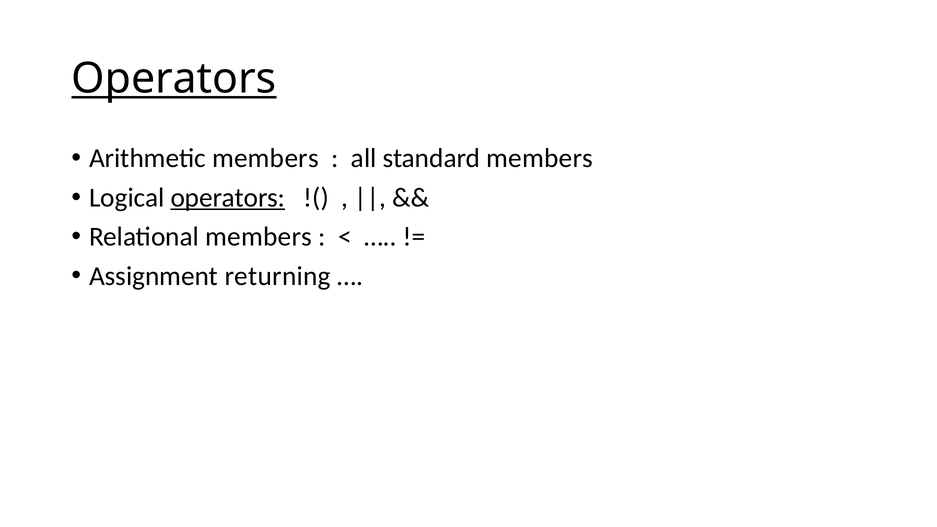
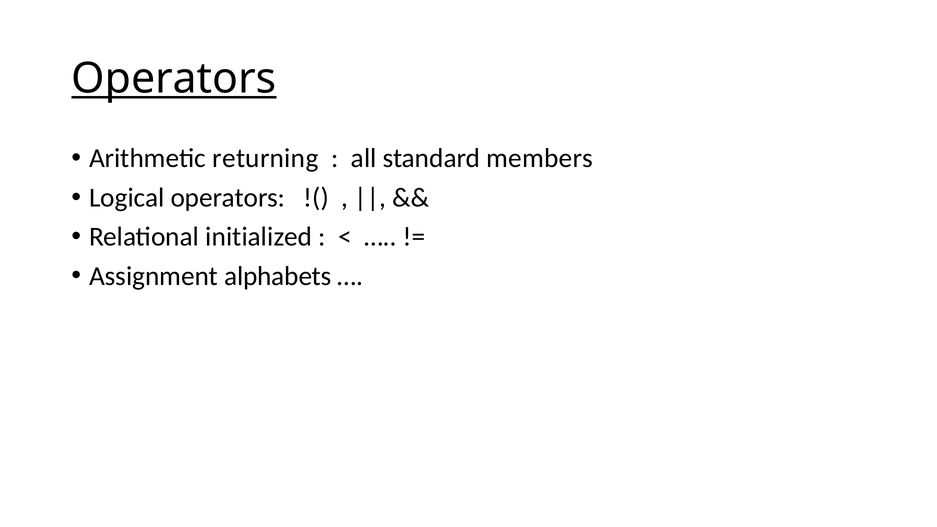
Arithmetic members: members -> returning (265, 158)
operators underline: present -> none (228, 198)
Relational members: members -> initialized (259, 237)
returning: returning -> alphabets (278, 276)
